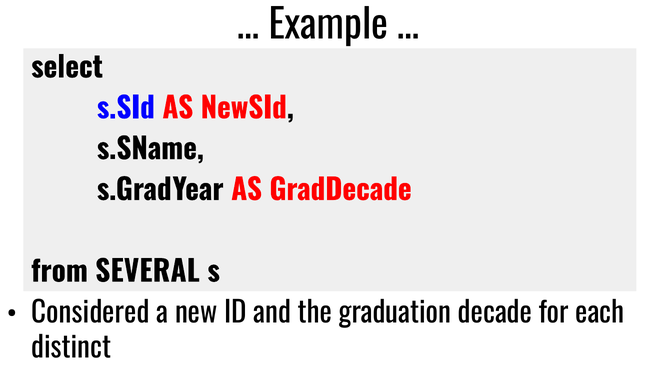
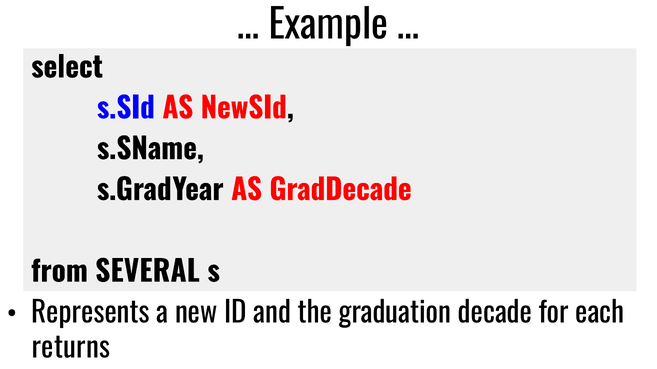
Considered: Considered -> Represents (90, 313)
distinct: distinct -> returns (71, 348)
